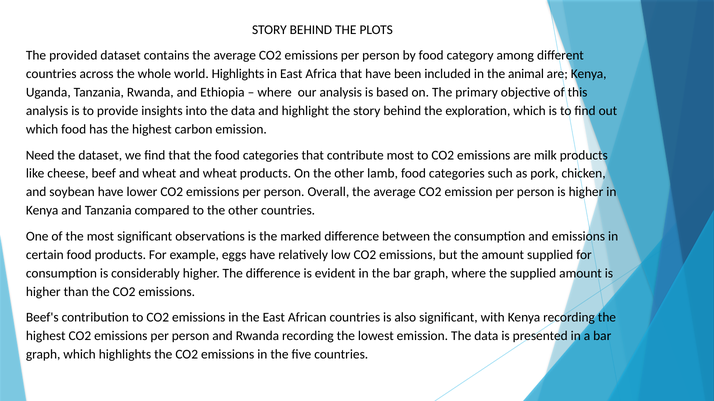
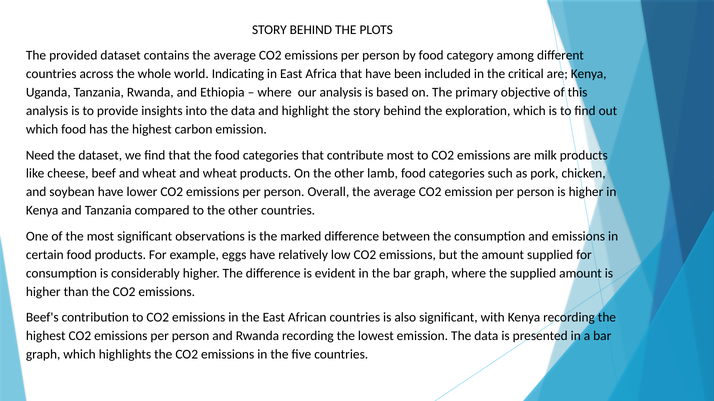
world Highlights: Highlights -> Indicating (238, 74)
animal: animal -> critical (526, 74)
